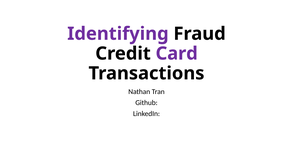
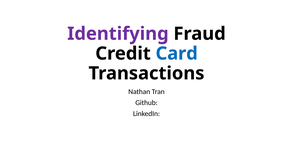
Card colour: purple -> blue (177, 53)
